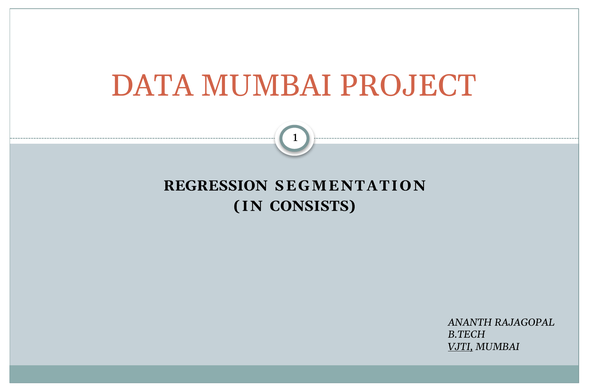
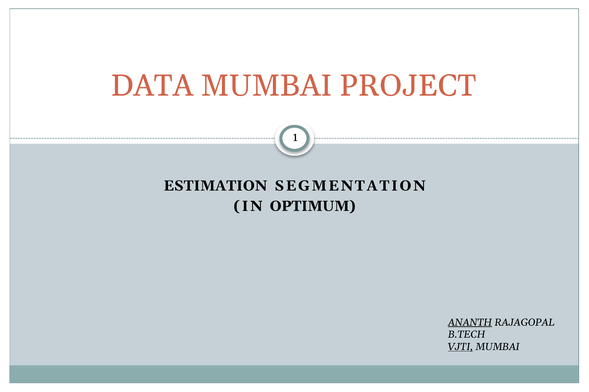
REGRESSION: REGRESSION -> ESTIMATION (215, 186)
CONSISTS: CONSISTS -> OPTIMUM (313, 206)
ANANTH underline: none -> present (470, 323)
